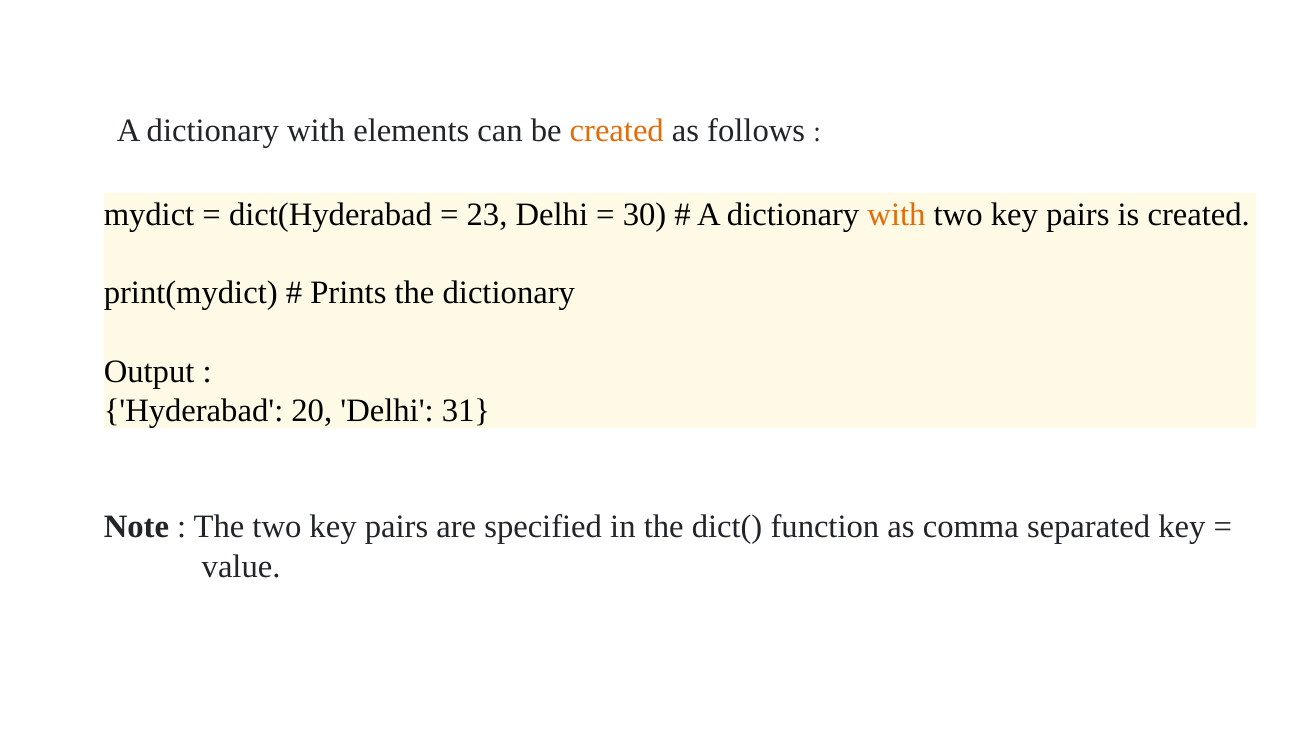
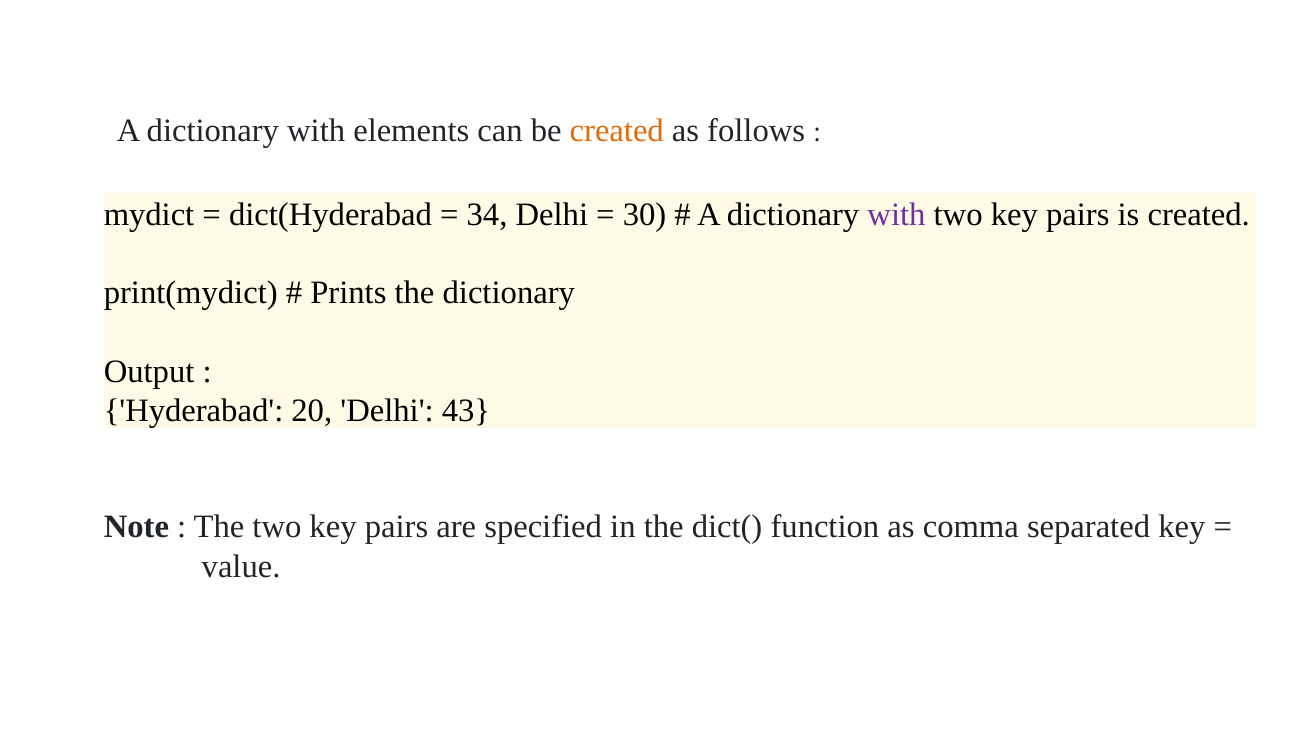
23: 23 -> 34 (487, 215)
with colour: orange -> purple (896, 215)
31: 31 -> 43 (466, 411)
